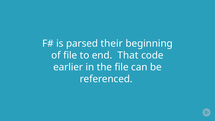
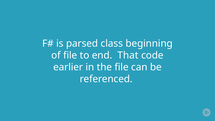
their: their -> class (112, 43)
